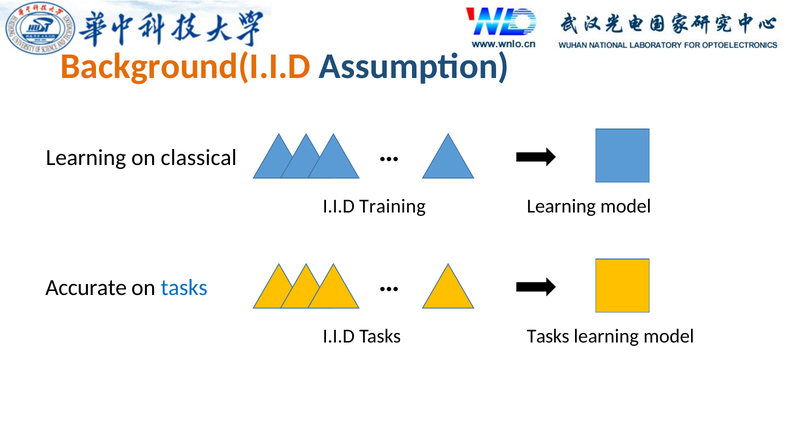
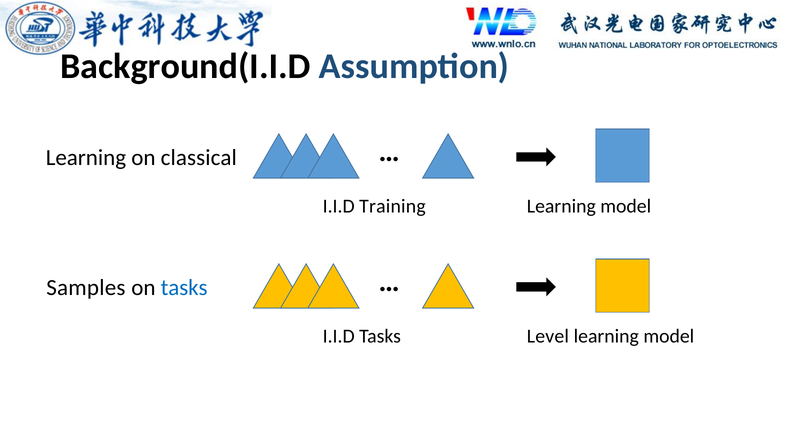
Background(I.I.D colour: orange -> black (185, 66)
Accurate: Accurate -> Samples (86, 288)
Tasks Tasks: Tasks -> Level (548, 337)
